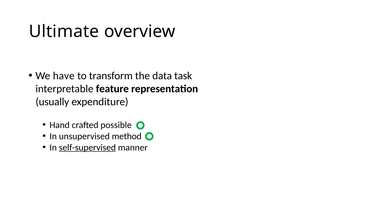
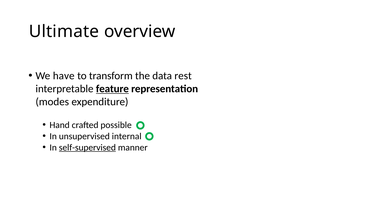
task: task -> rest (183, 76)
feature underline: none -> present (112, 89)
usually: usually -> modes (52, 102)
method: method -> internal (127, 137)
